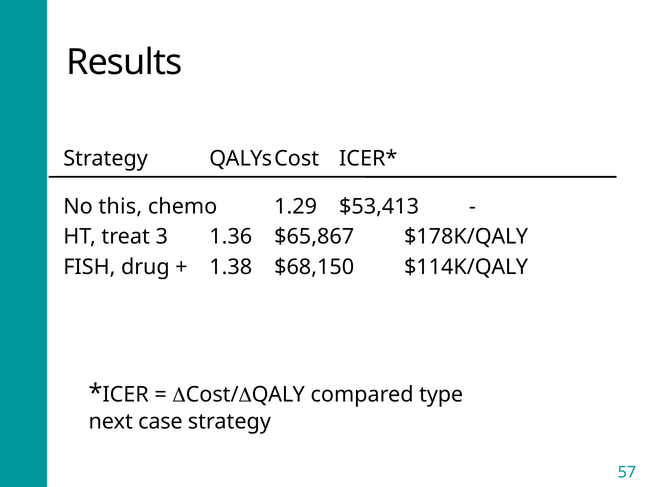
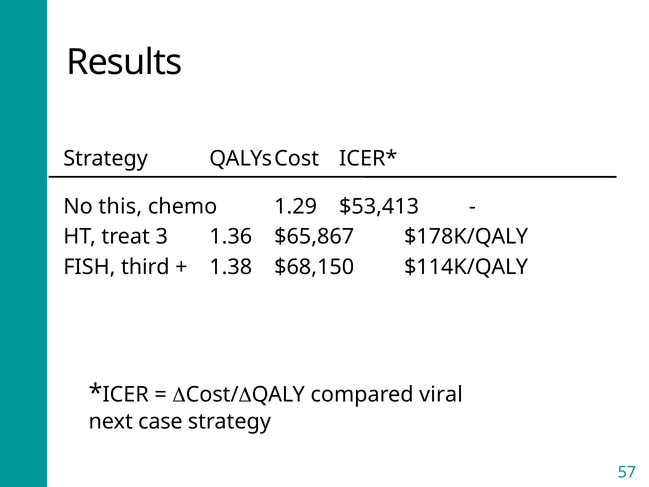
drug: drug -> third (145, 267)
type: type -> viral (441, 394)
